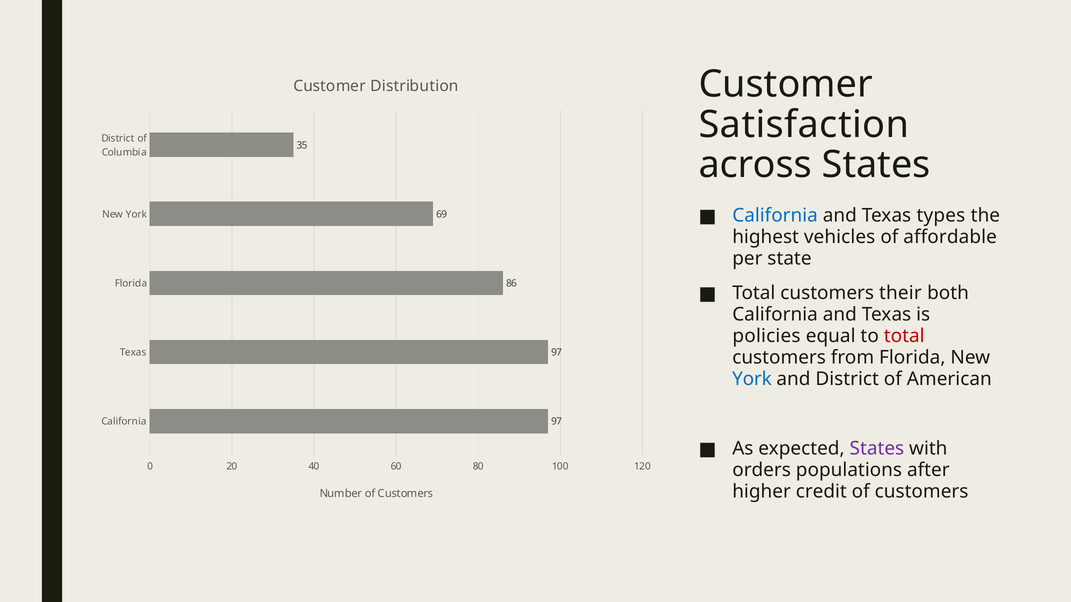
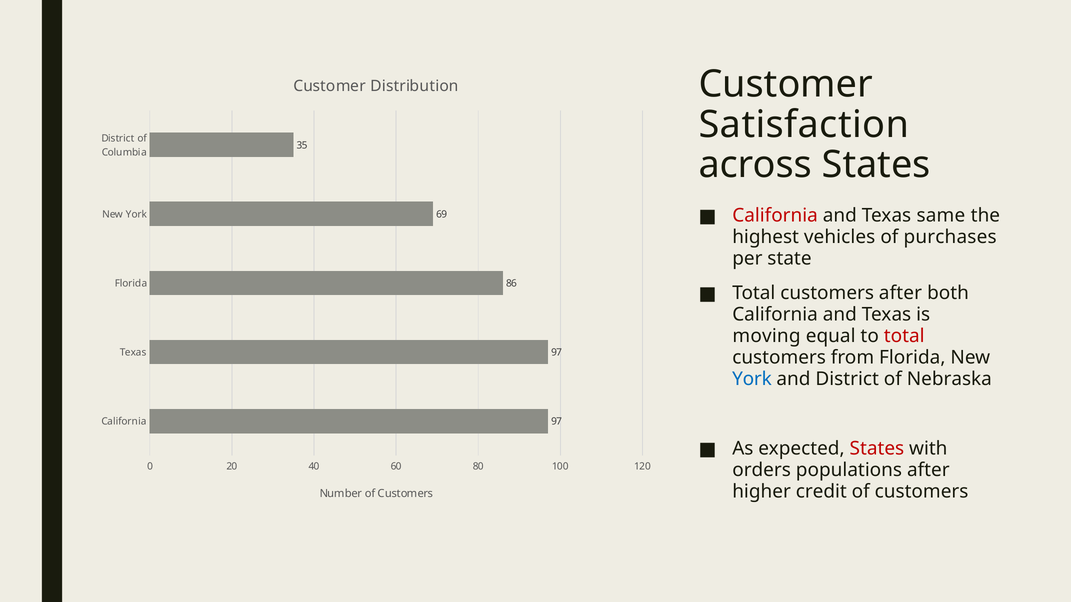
California colour: blue -> red (775, 216)
types: types -> same (941, 216)
affordable: affordable -> purchases (950, 237)
customers their: their -> after (900, 293)
policies: policies -> moving (767, 336)
American: American -> Nebraska (949, 379)
States colour: purple -> red (877, 449)
